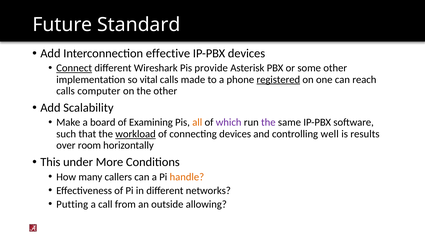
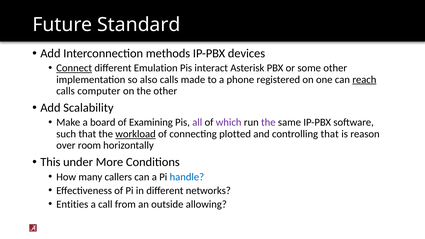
effective: effective -> methods (168, 53)
Wireshark: Wireshark -> Emulation (156, 68)
provide: provide -> interact (211, 68)
vital: vital -> also (149, 80)
registered underline: present -> none (278, 80)
reach underline: none -> present (364, 80)
all colour: orange -> purple (197, 123)
connecting devices: devices -> plotted (235, 134)
controlling well: well -> that (330, 134)
results: results -> reason (365, 134)
handle colour: orange -> blue (187, 177)
Putting: Putting -> Entities (72, 204)
